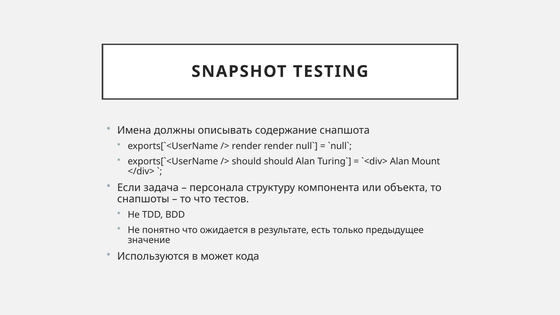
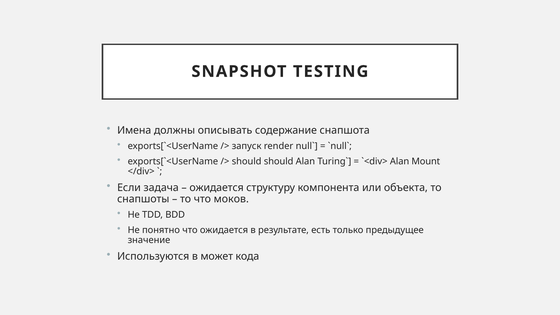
render: render -> запуск (247, 146)
персонала: персонала -> ожидается (217, 188)
тестов: тестов -> моков (231, 199)
